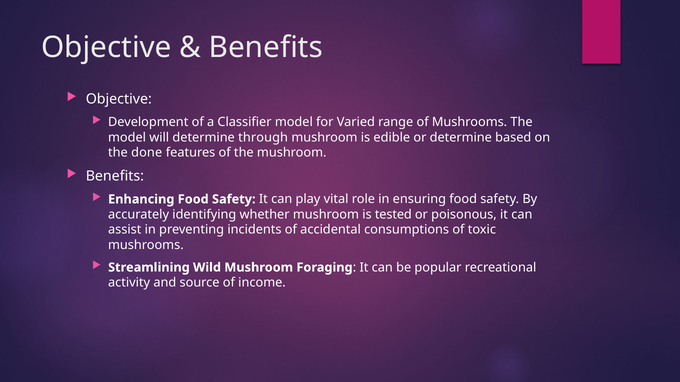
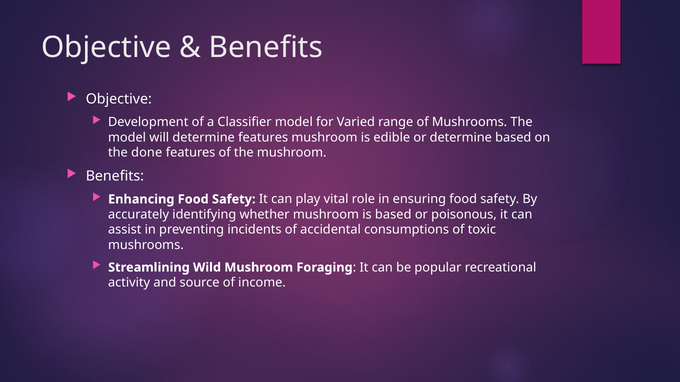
determine through: through -> features (263, 138)
is tested: tested -> based (393, 215)
